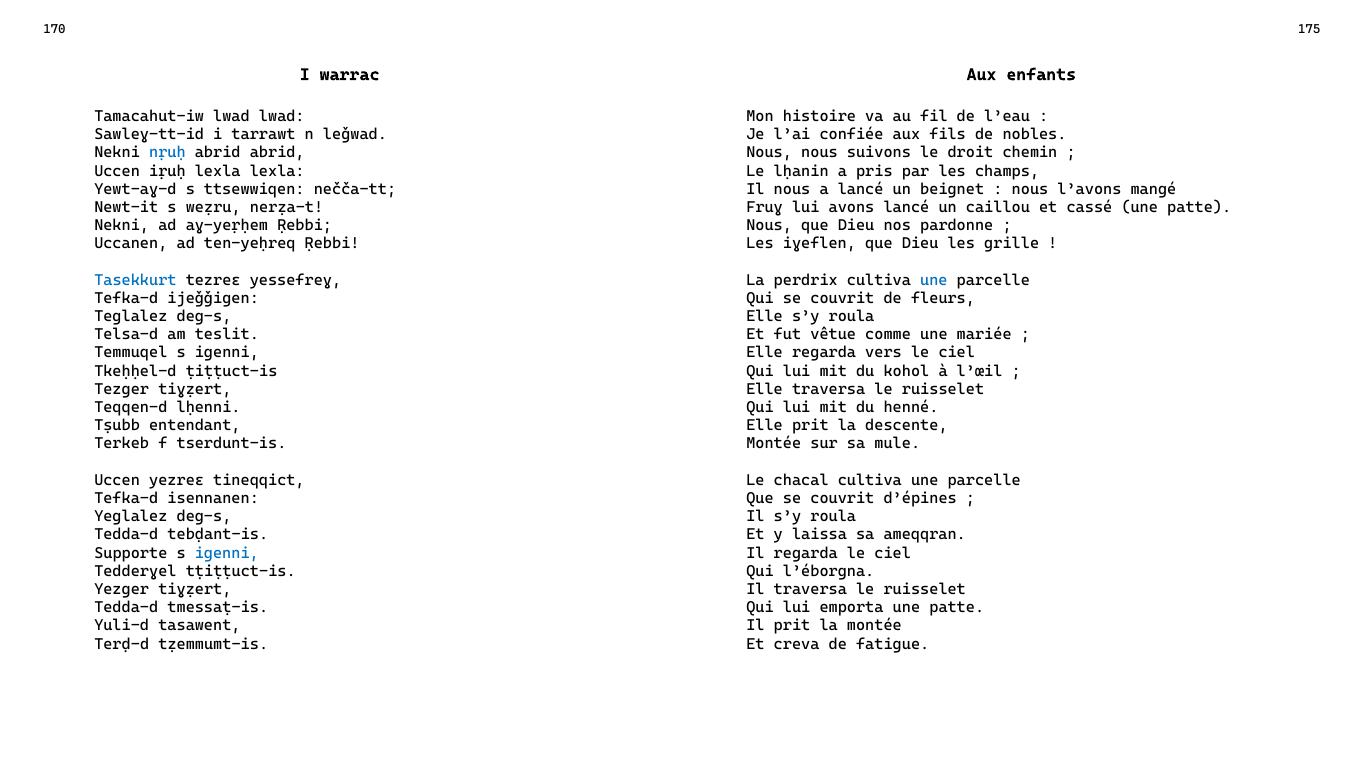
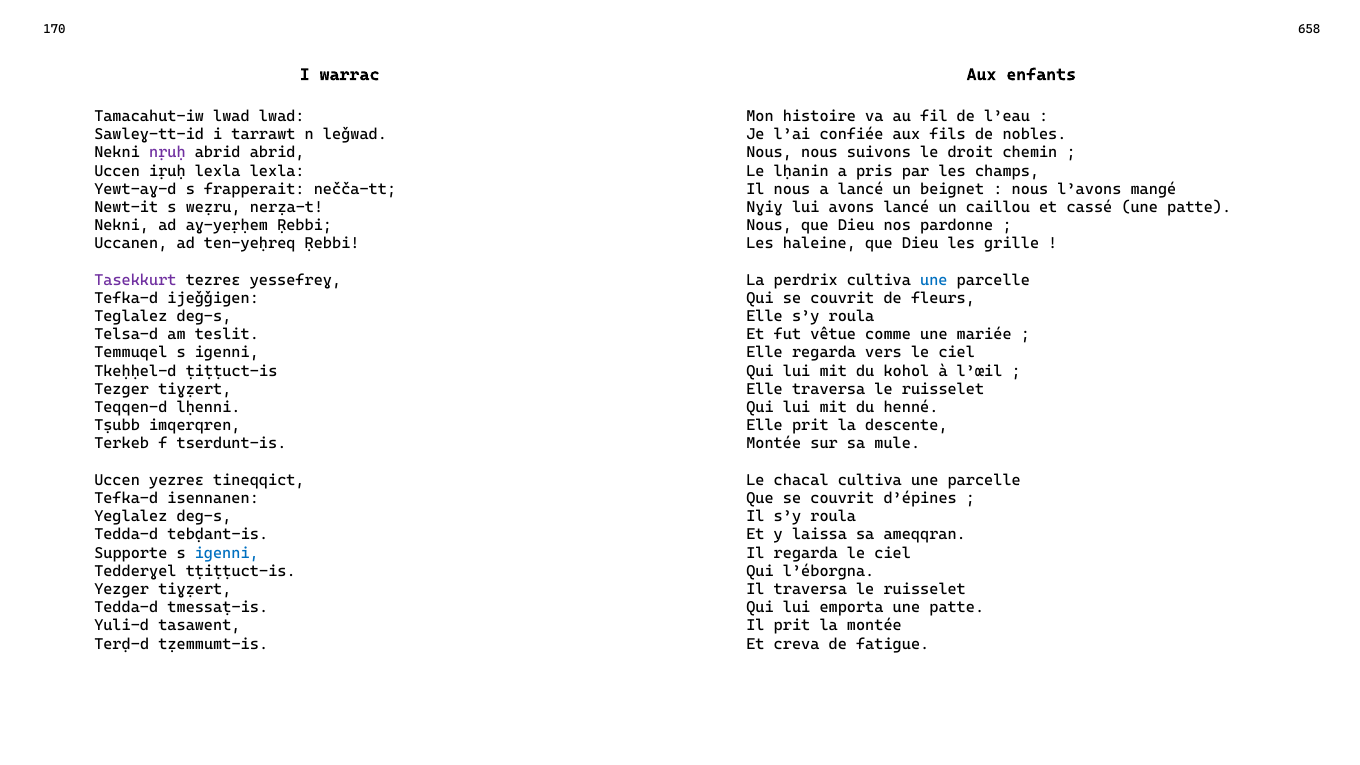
175: 175 -> 658 (1309, 29)
nṛuḥ colour: blue -> purple (167, 153)
ttsewwiqen: ttsewwiqen -> frapperait (254, 189)
Fruɣ: Fruɣ -> Nɣiɣ (765, 207)
iɣeflen: iɣeflen -> haleine (819, 244)
Tasekkurt colour: blue -> purple (135, 280)
entendant: entendant -> imqerqren (195, 426)
